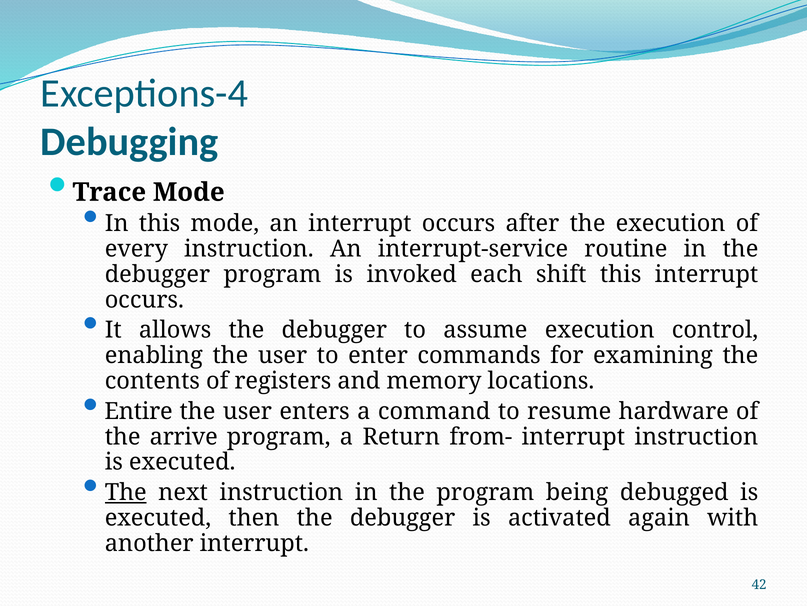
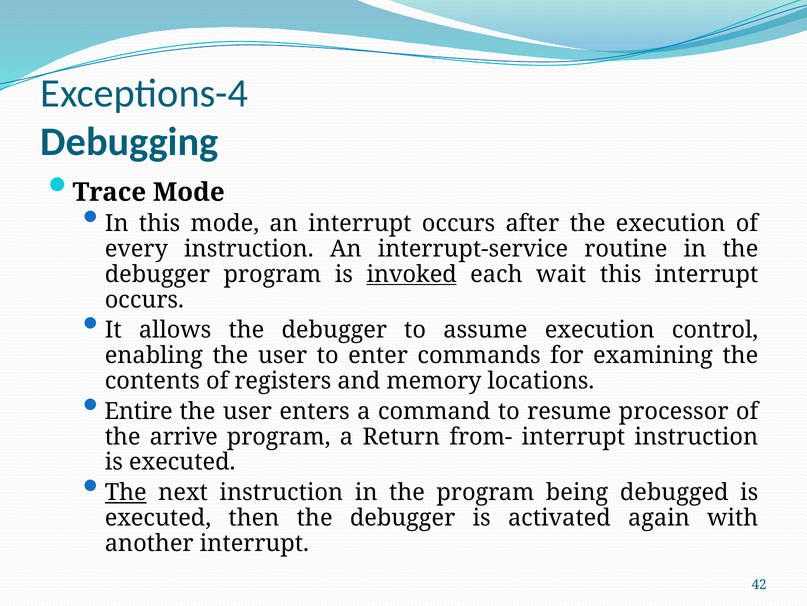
invoked underline: none -> present (412, 274)
shift: shift -> wait (561, 274)
hardware: hardware -> processor (674, 411)
